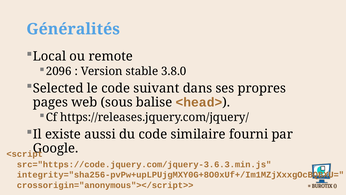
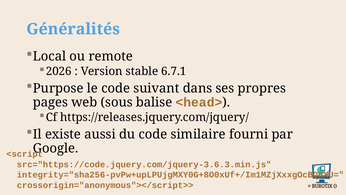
2096: 2096 -> 2026 (59, 71)
3.8.0: 3.8.0 -> 6.7.1 (174, 71)
Selected: Selected -> Purpose (58, 88)
